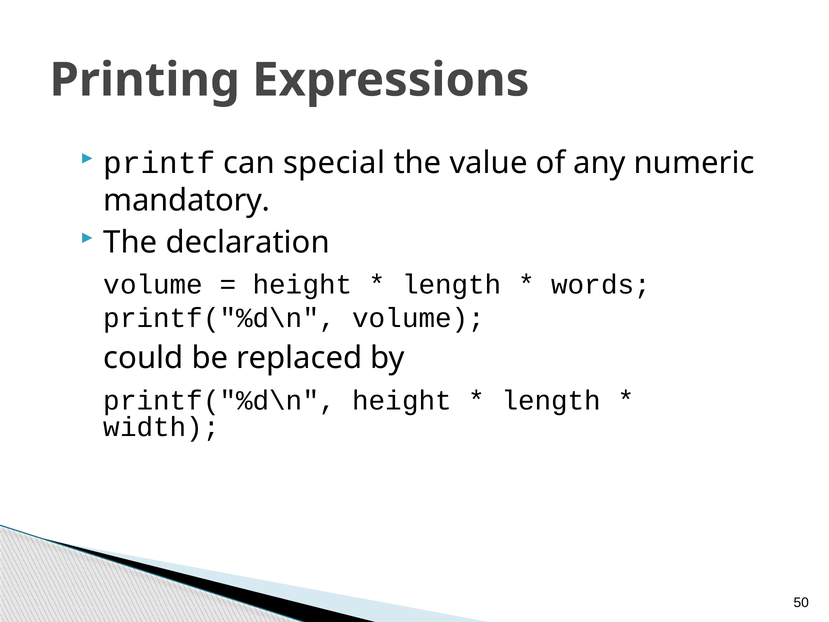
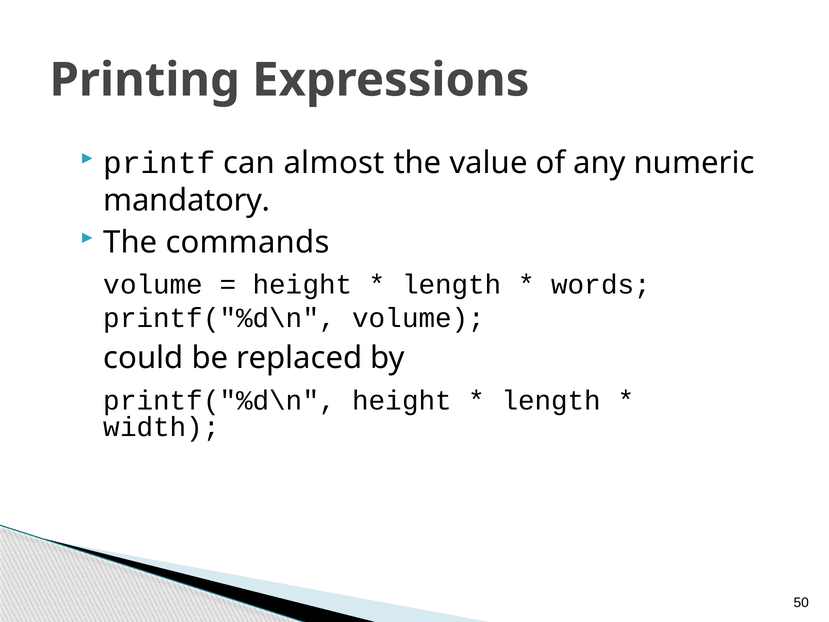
special: special -> almost (334, 163)
declaration: declaration -> commands (248, 242)
